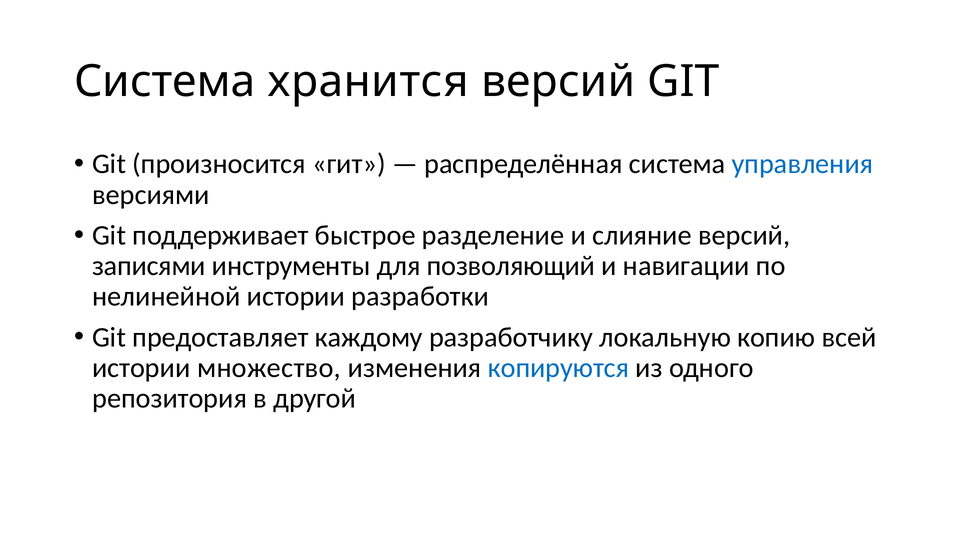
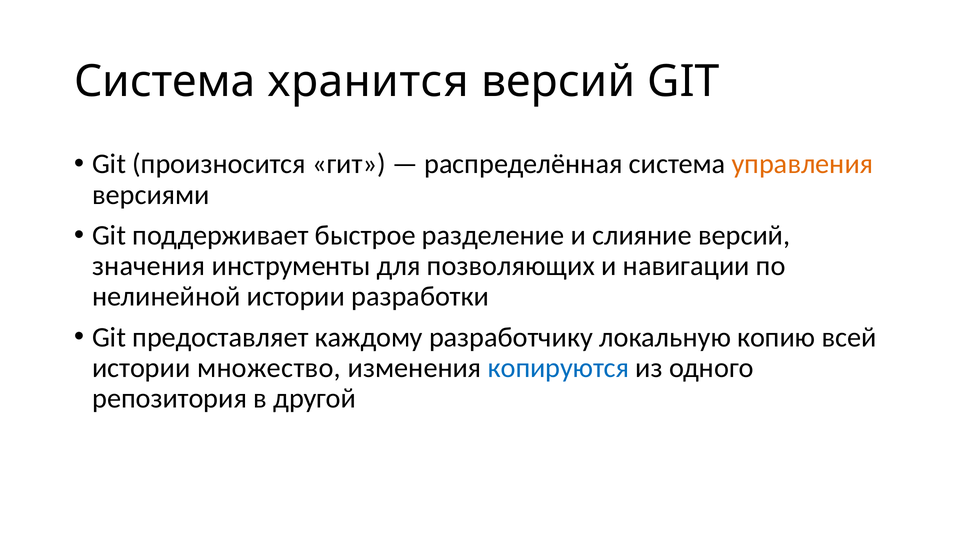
управления colour: blue -> orange (802, 164)
записями: записями -> значения (149, 266)
позволяющий: позволяющий -> позволяющих (511, 266)
